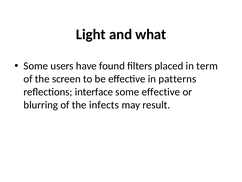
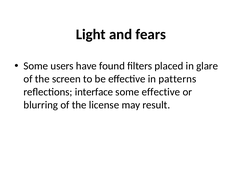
what: what -> fears (151, 34)
term: term -> glare (207, 66)
infects: infects -> license (104, 105)
